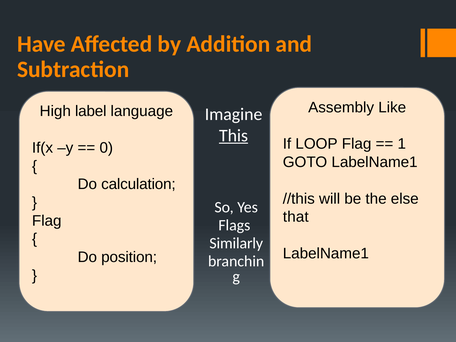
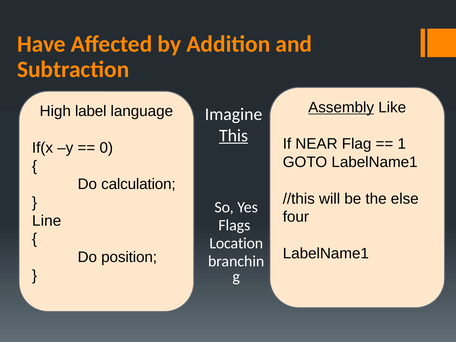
Assembly underline: none -> present (341, 107)
LOOP: LOOP -> NEAR (316, 144)
that: that -> four (296, 217)
Flag: Flag -> Line (47, 221)
Similarly: Similarly -> Location (236, 243)
